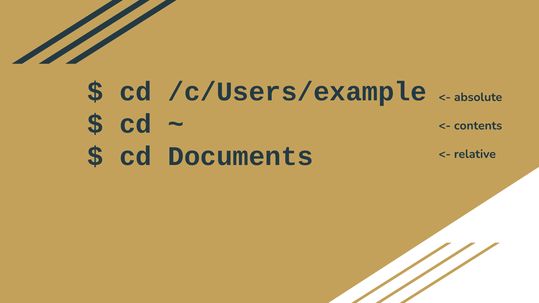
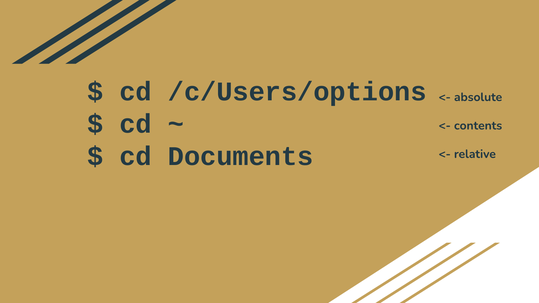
/c/Users/example: /c/Users/example -> /c/Users/options (297, 92)
